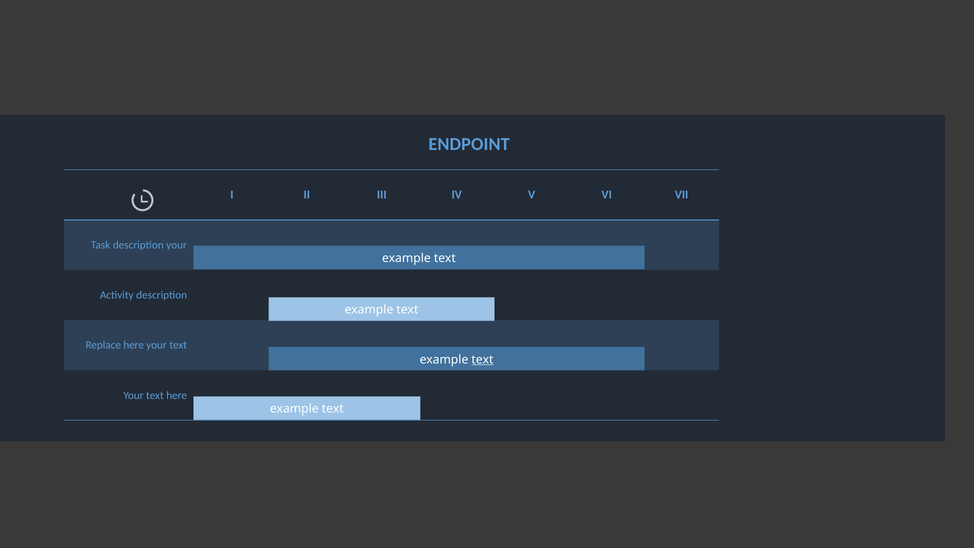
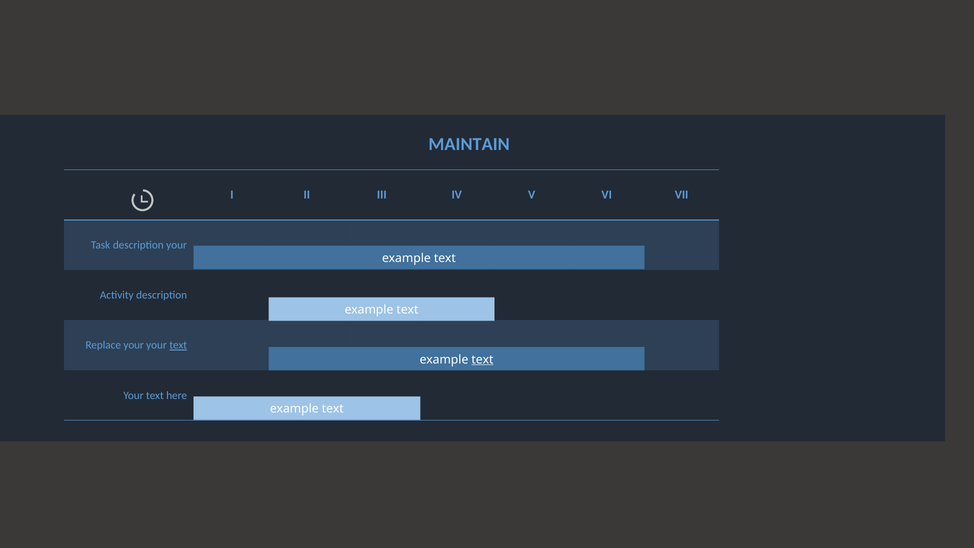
ENDPOINT: ENDPOINT -> MAINTAIN (469, 144)
Replace here: here -> your (134, 345)
text underline: none -> present (178, 345)
